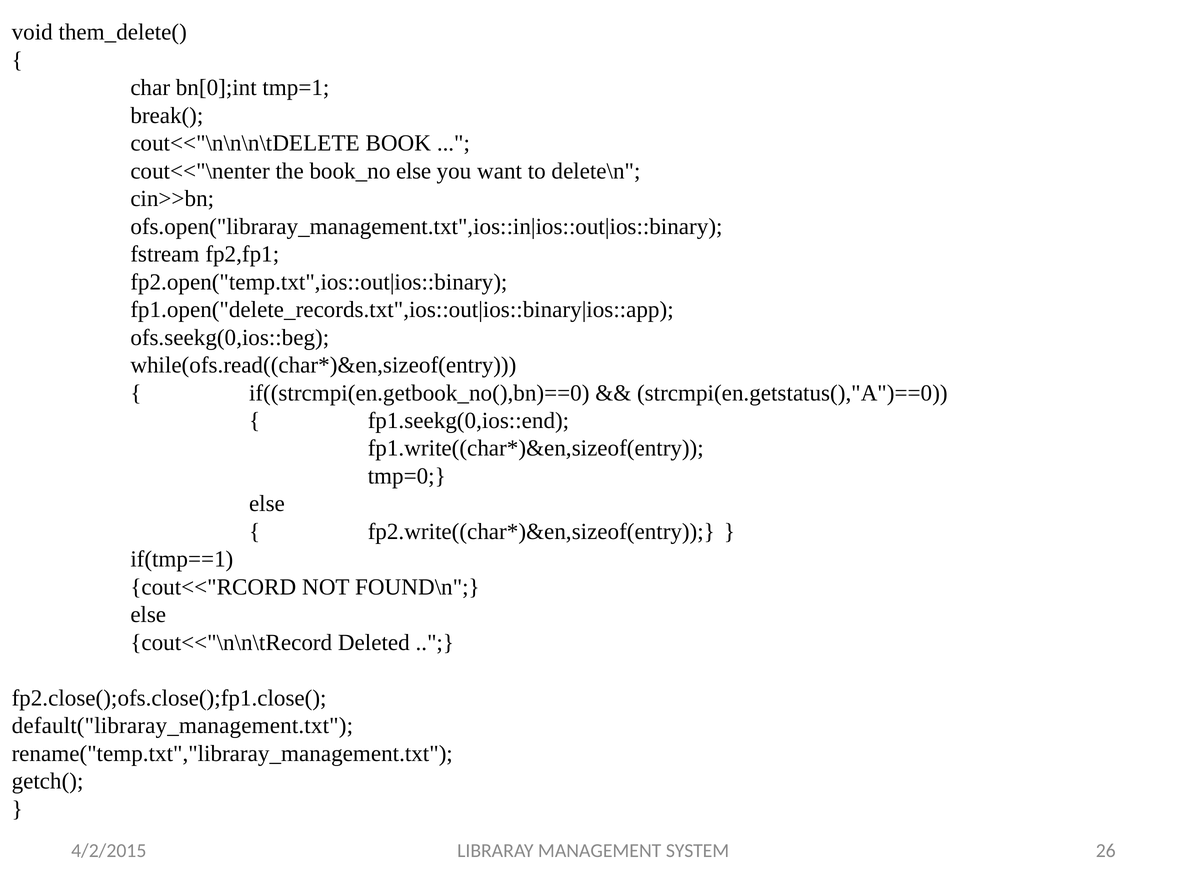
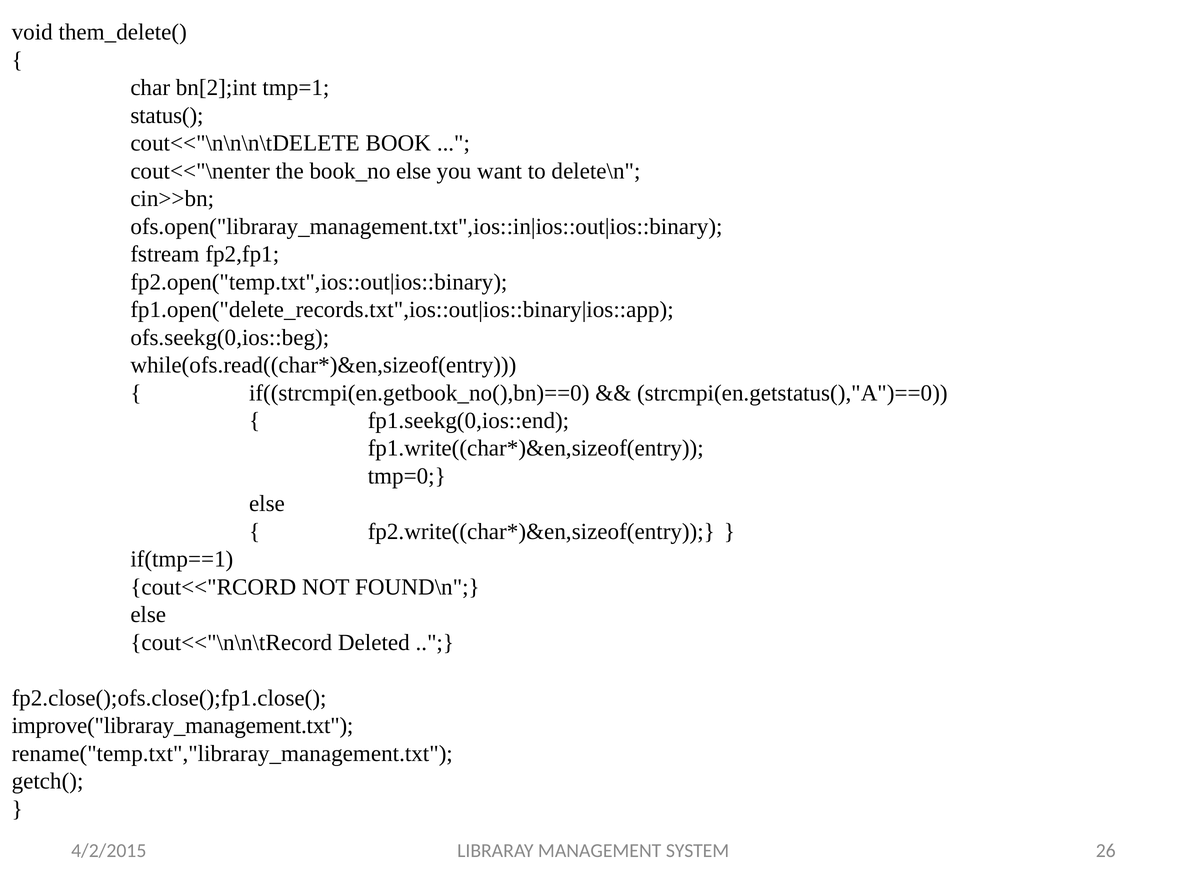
bn[0];int: bn[0];int -> bn[2];int (216, 88)
break(: break( -> status( (167, 115)
default("libraray_management.txt: default("libraray_management.txt -> improve("libraray_management.txt (183, 725)
